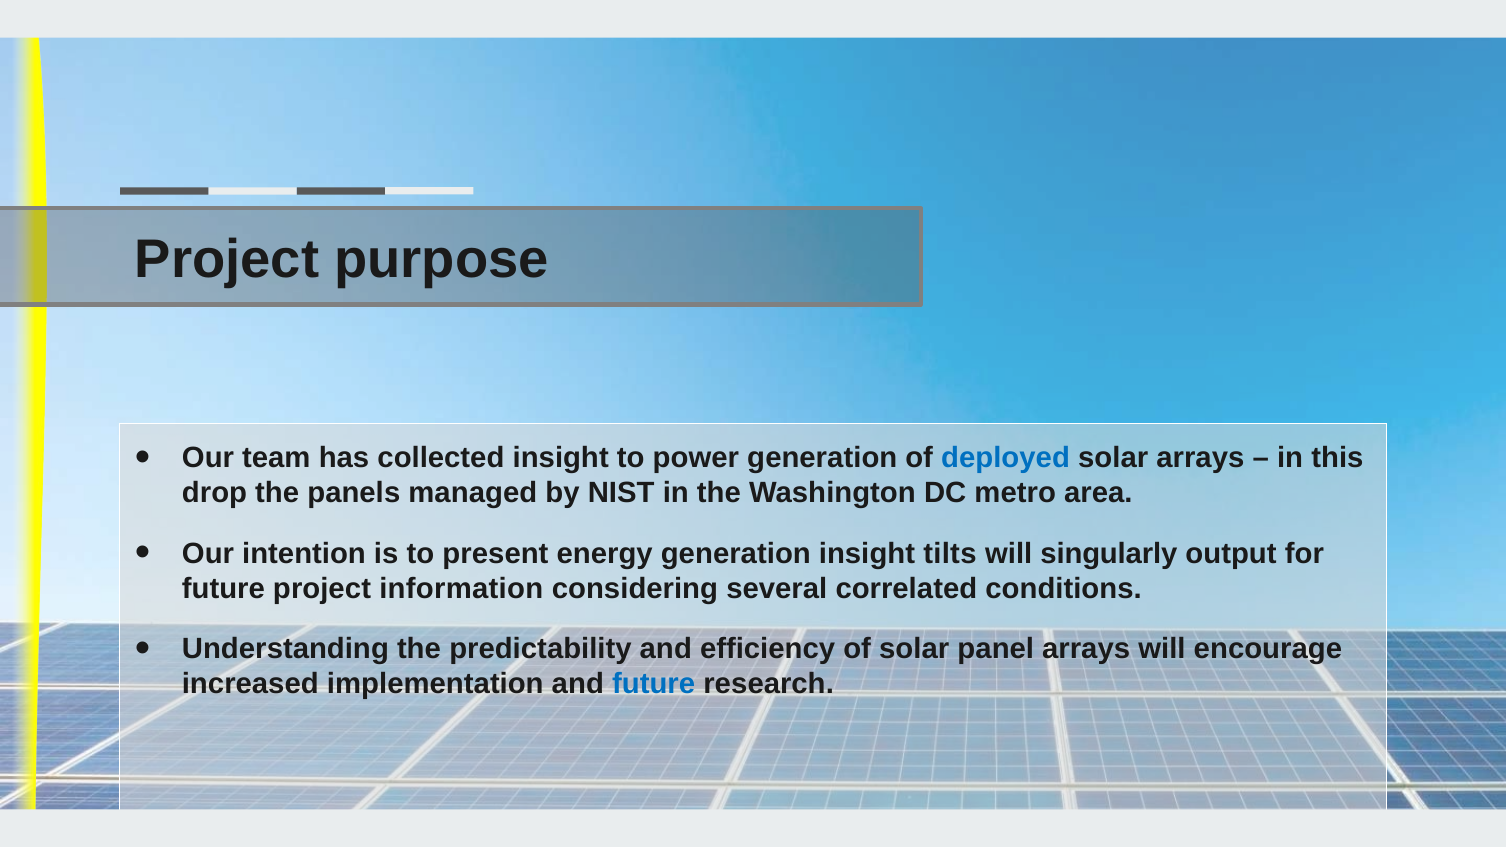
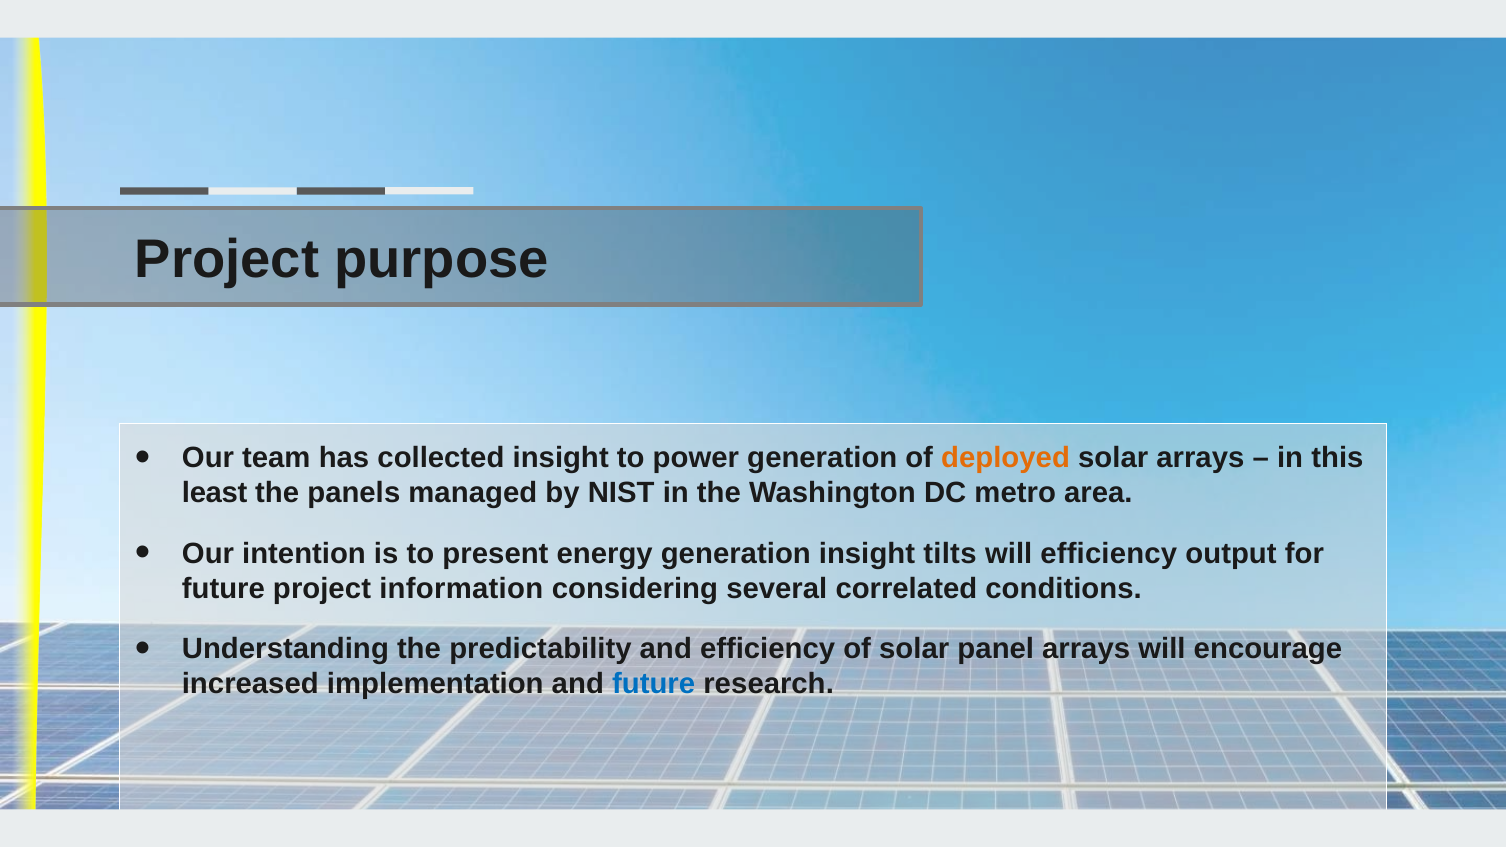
deployed colour: blue -> orange (1006, 458)
drop: drop -> least (215, 493)
will singularly: singularly -> efficiency (1109, 554)
